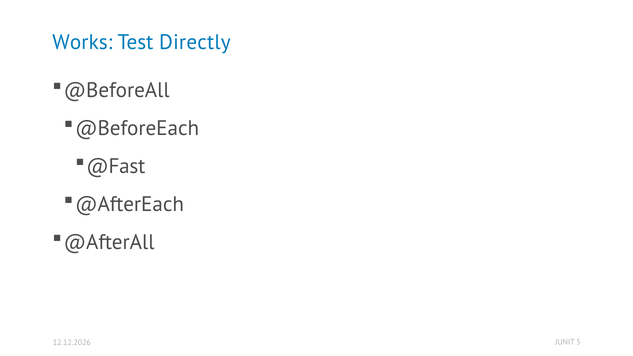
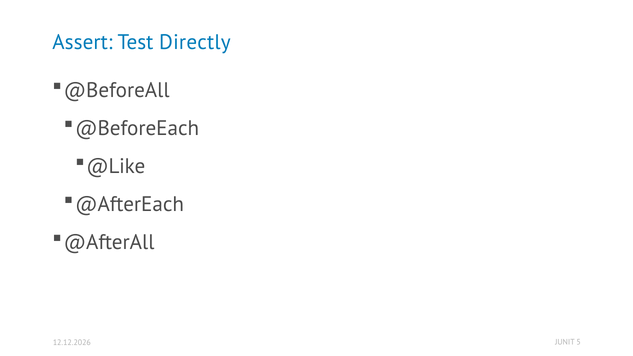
Works: Works -> Assert (82, 42)
@Fast: @Fast -> @Like (116, 166)
